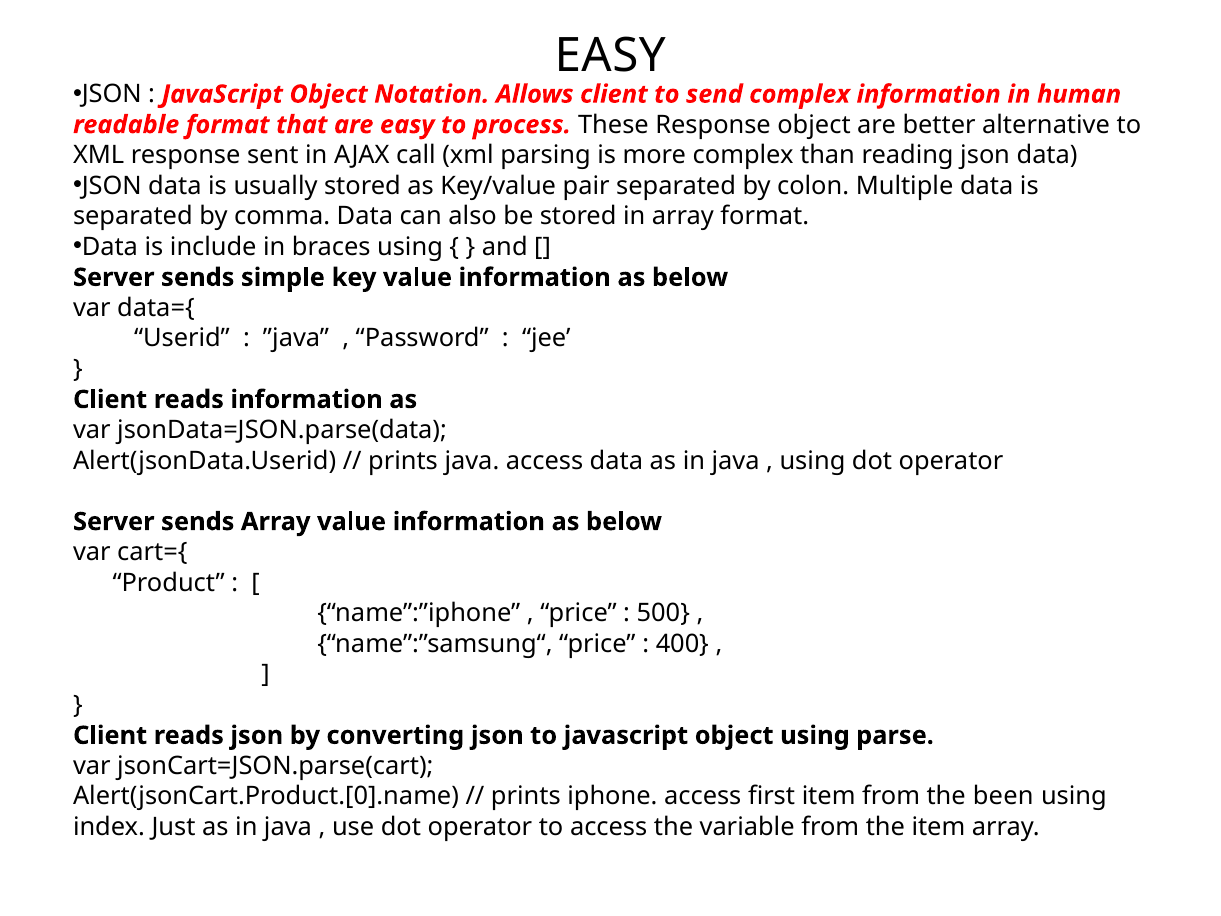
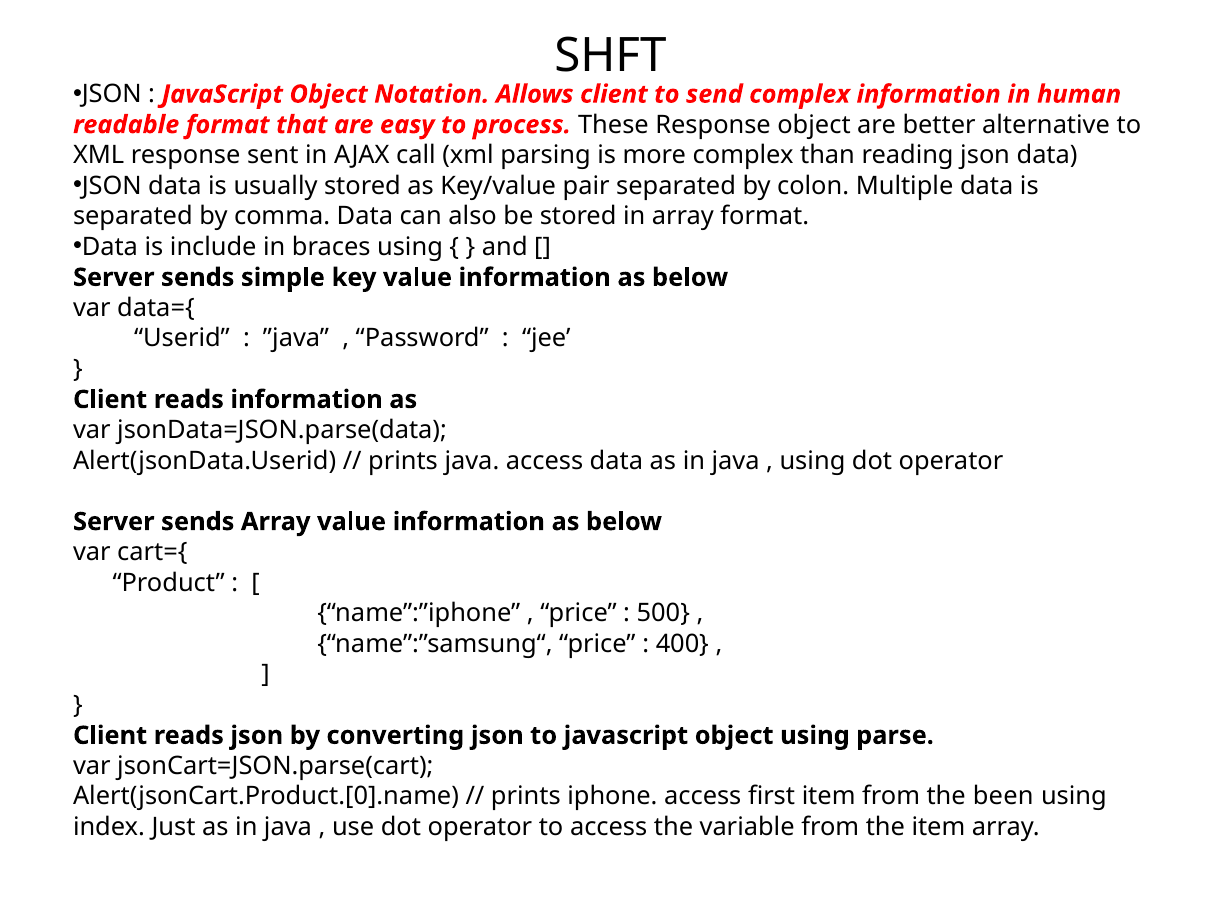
EASY: EASY -> SHFT (610, 56)
